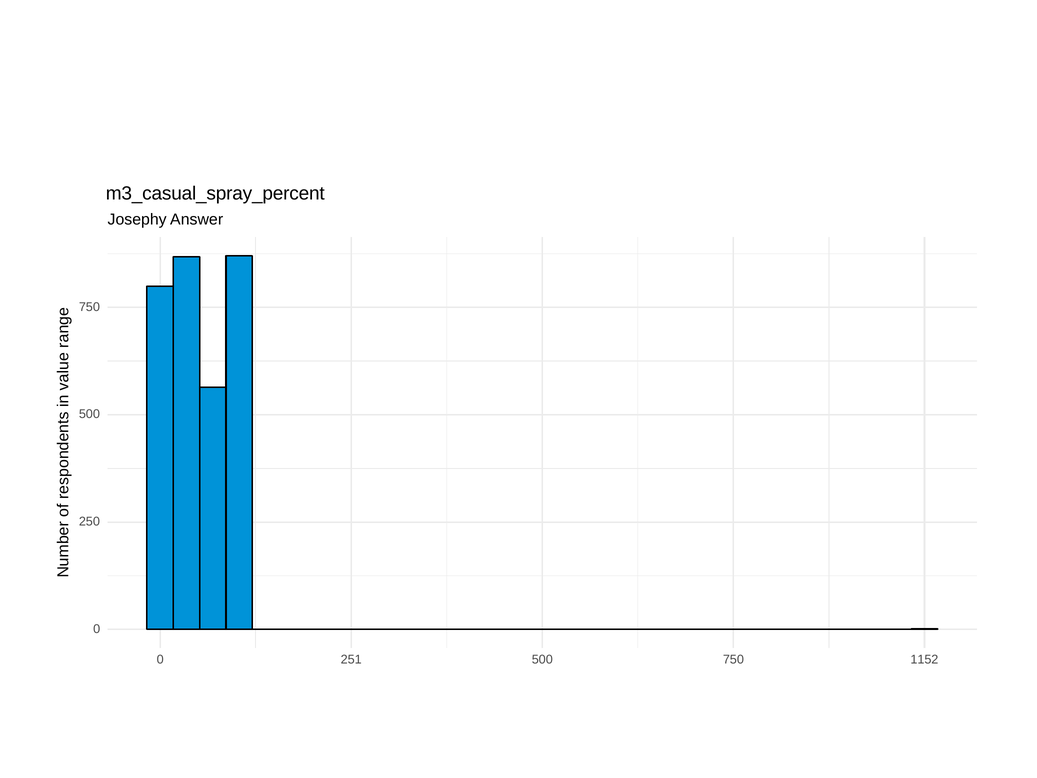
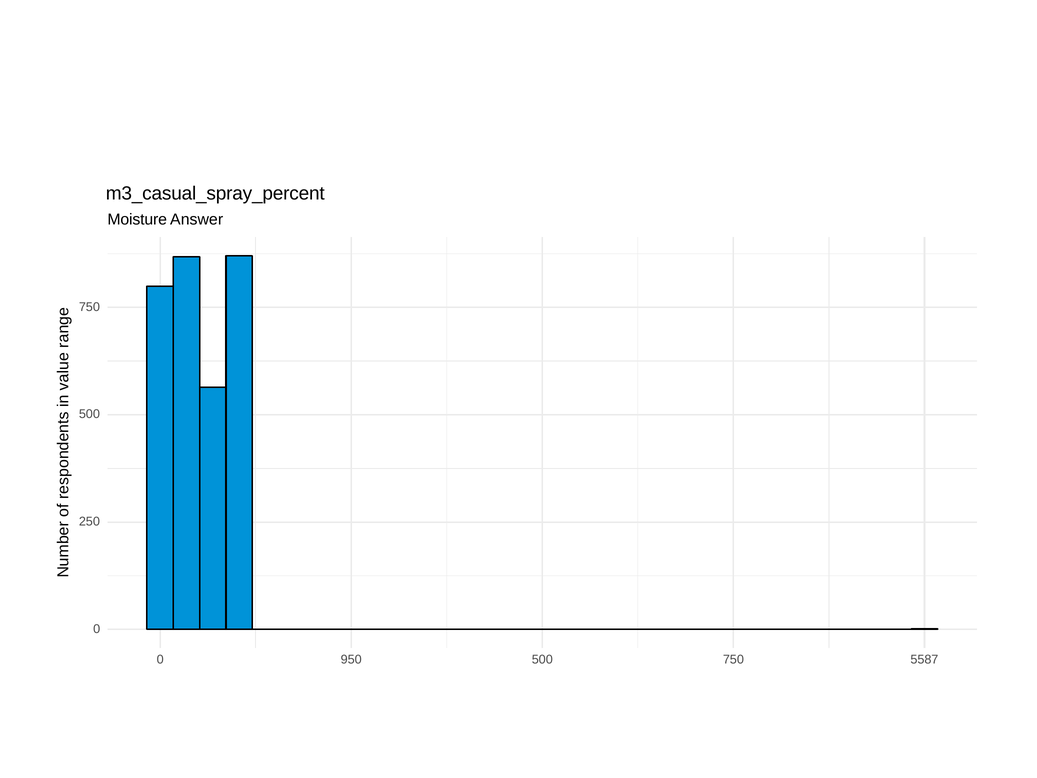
Josephy: Josephy -> Moisture (137, 219)
251: 251 -> 950 (351, 659)
1152: 1152 -> 5587 (924, 659)
